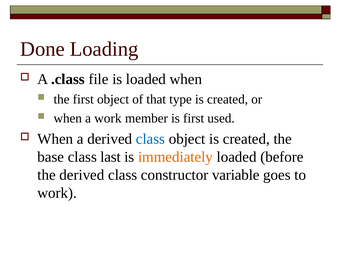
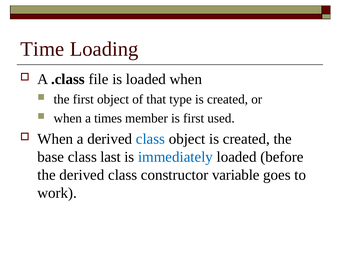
Done: Done -> Time (42, 49)
a work: work -> times (108, 118)
immediately colour: orange -> blue (175, 157)
